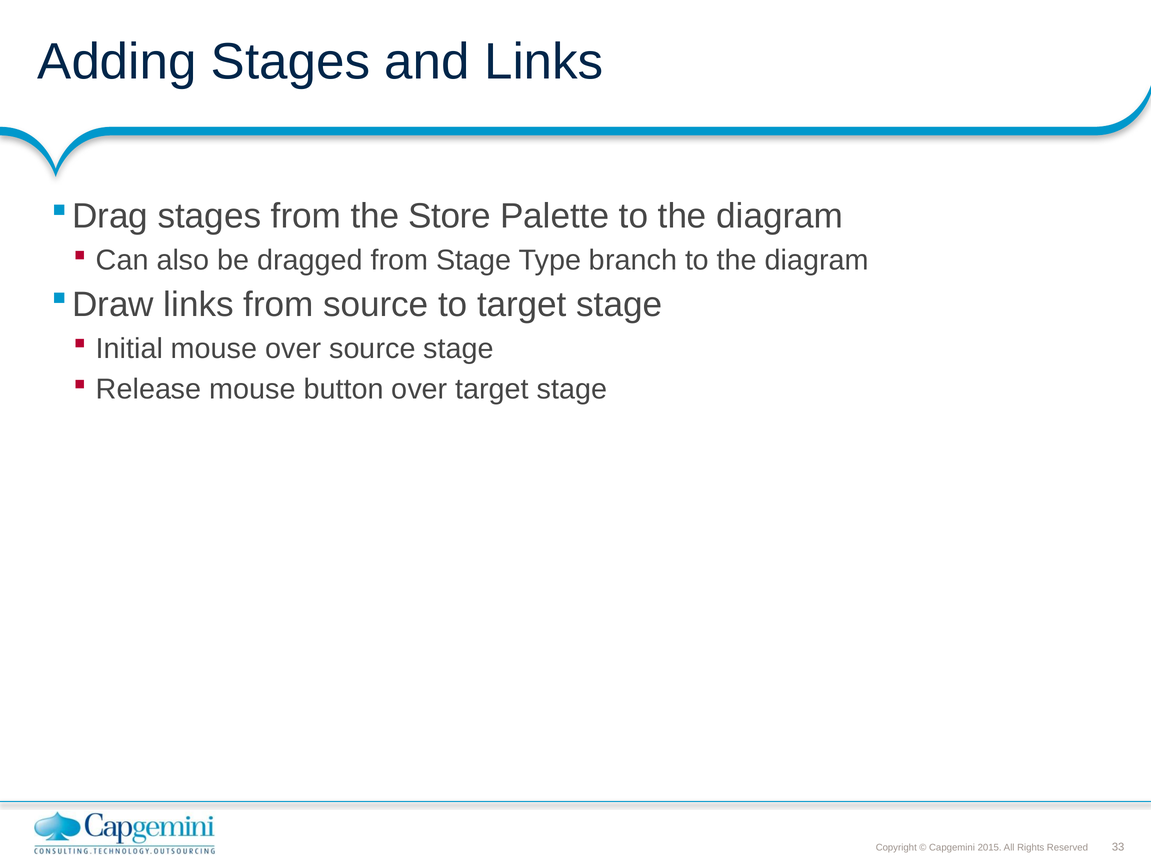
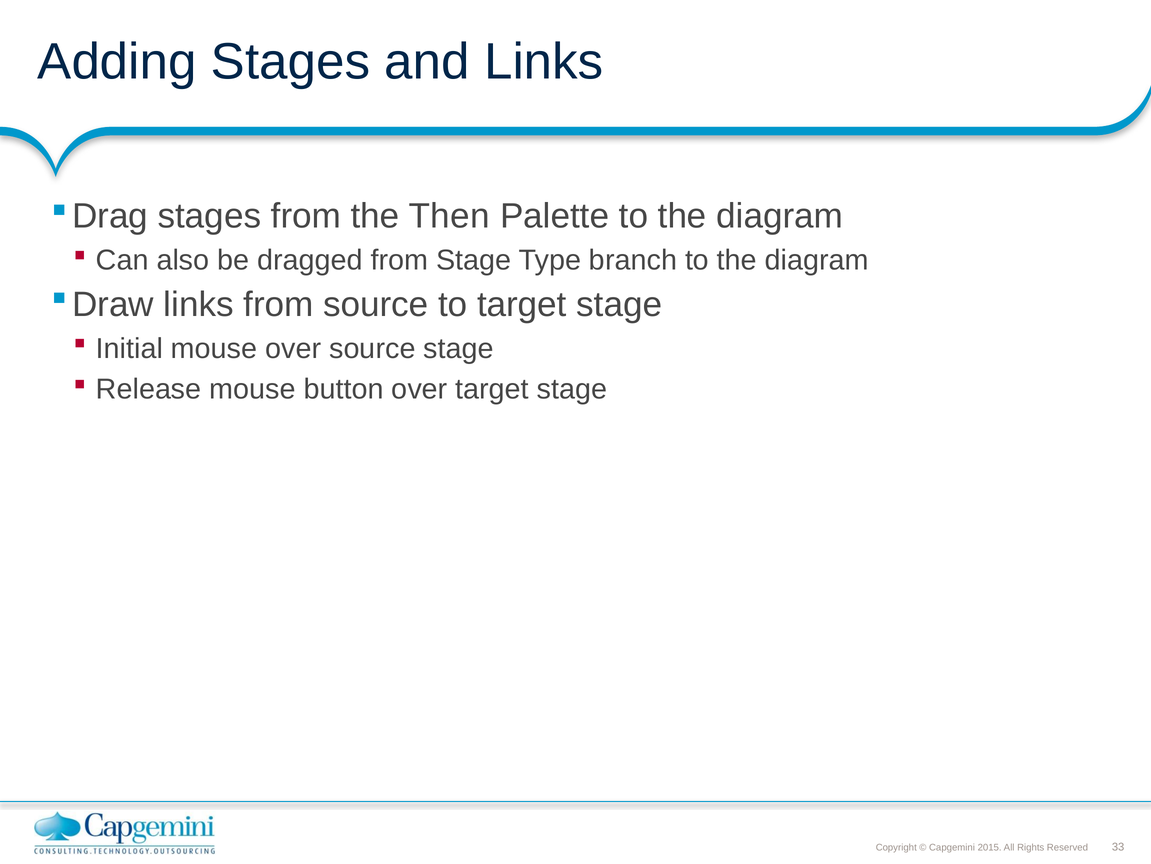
Store: Store -> Then (449, 216)
